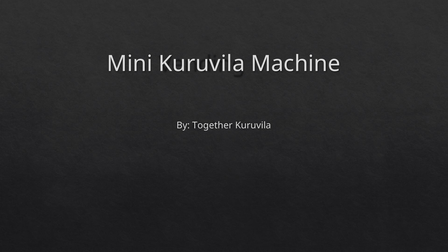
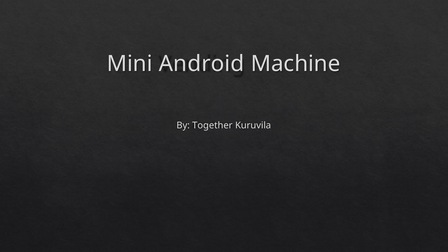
Mini Kuruvila: Kuruvila -> Android (202, 64)
